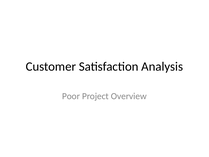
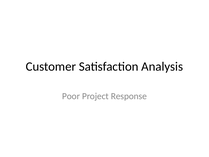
Overview: Overview -> Response (129, 96)
